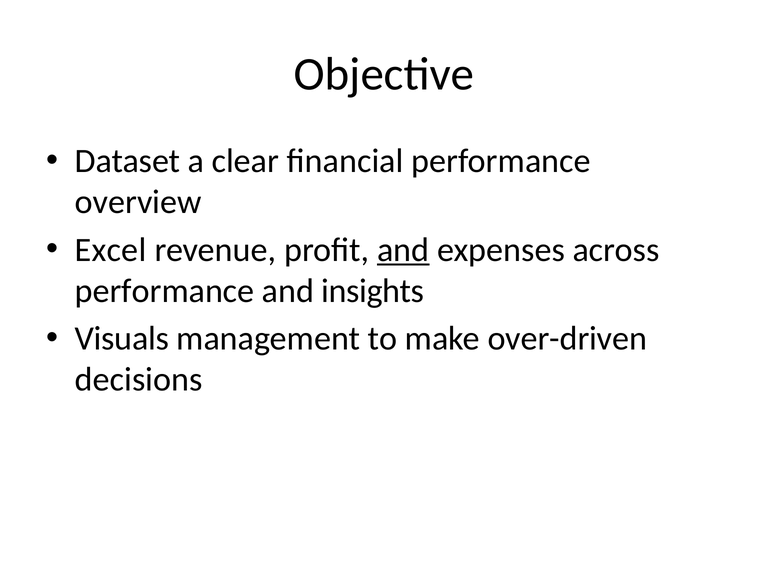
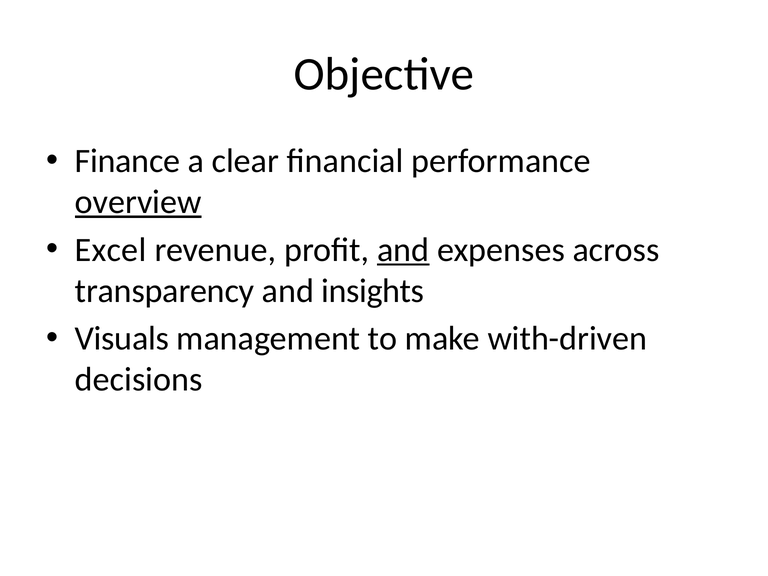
Dataset: Dataset -> Finance (128, 161)
overview underline: none -> present (138, 202)
performance: performance -> transparency (165, 291)
over-driven: over-driven -> with-driven (567, 339)
